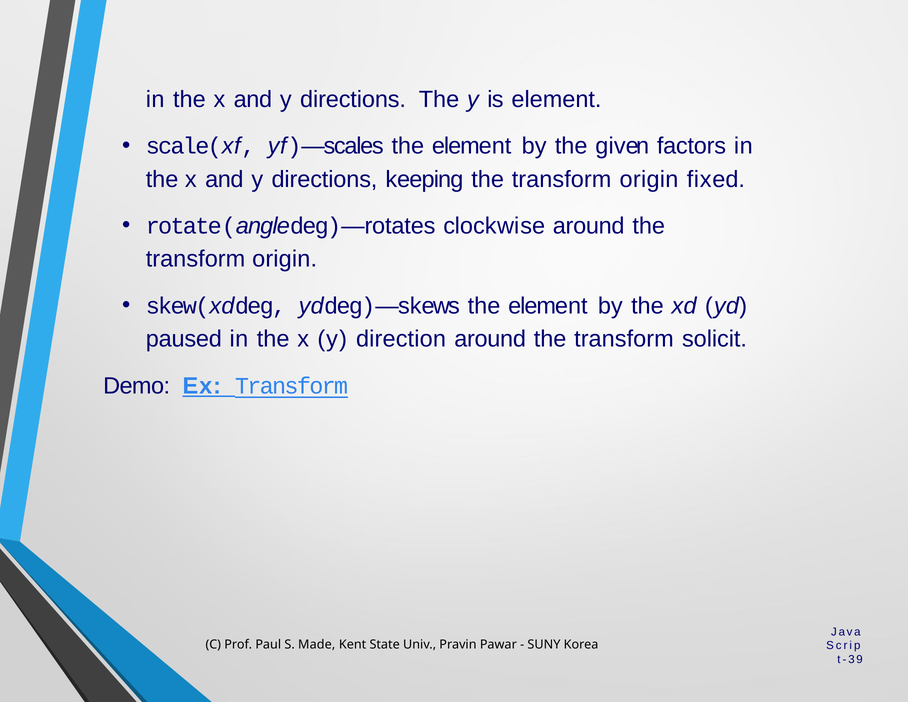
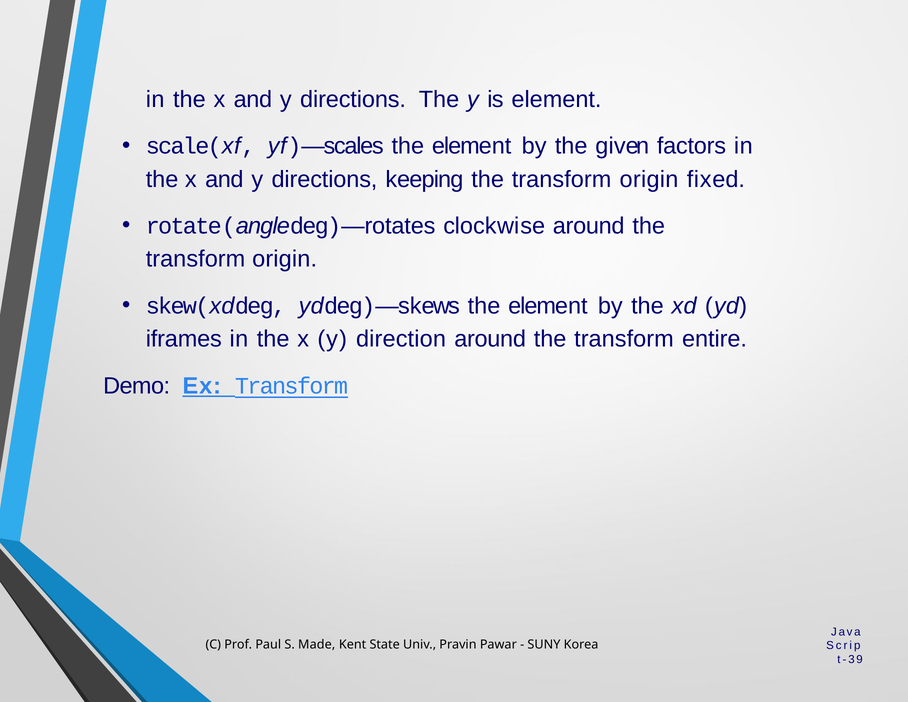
paused: paused -> iframes (184, 339)
solicit: solicit -> entire (714, 339)
